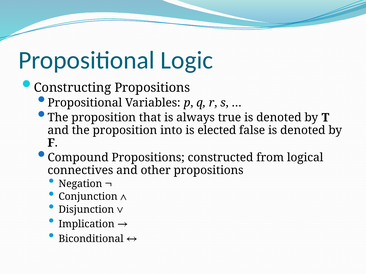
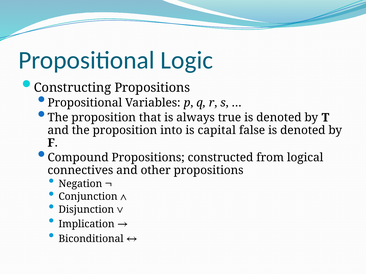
elected: elected -> capital (217, 130)
